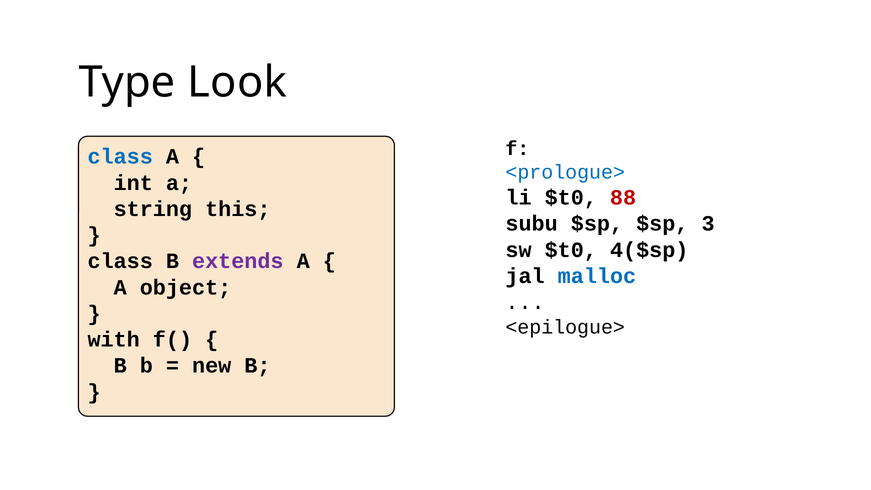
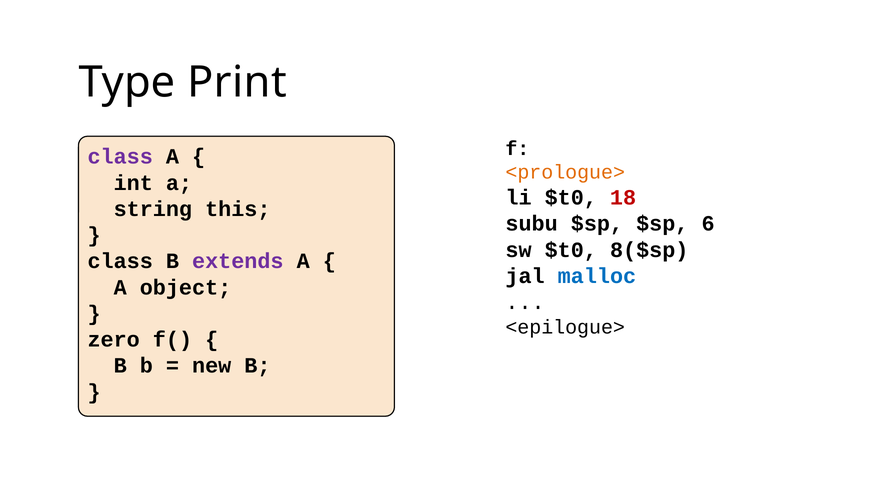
Look: Look -> Print (237, 82)
class colour: blue -> purple (120, 157)
<prologue> colour: blue -> orange (565, 172)
88: 88 -> 18 (623, 198)
3: 3 -> 6 (708, 224)
4($sp: 4($sp -> 8($sp (649, 250)
with: with -> zero (114, 340)
